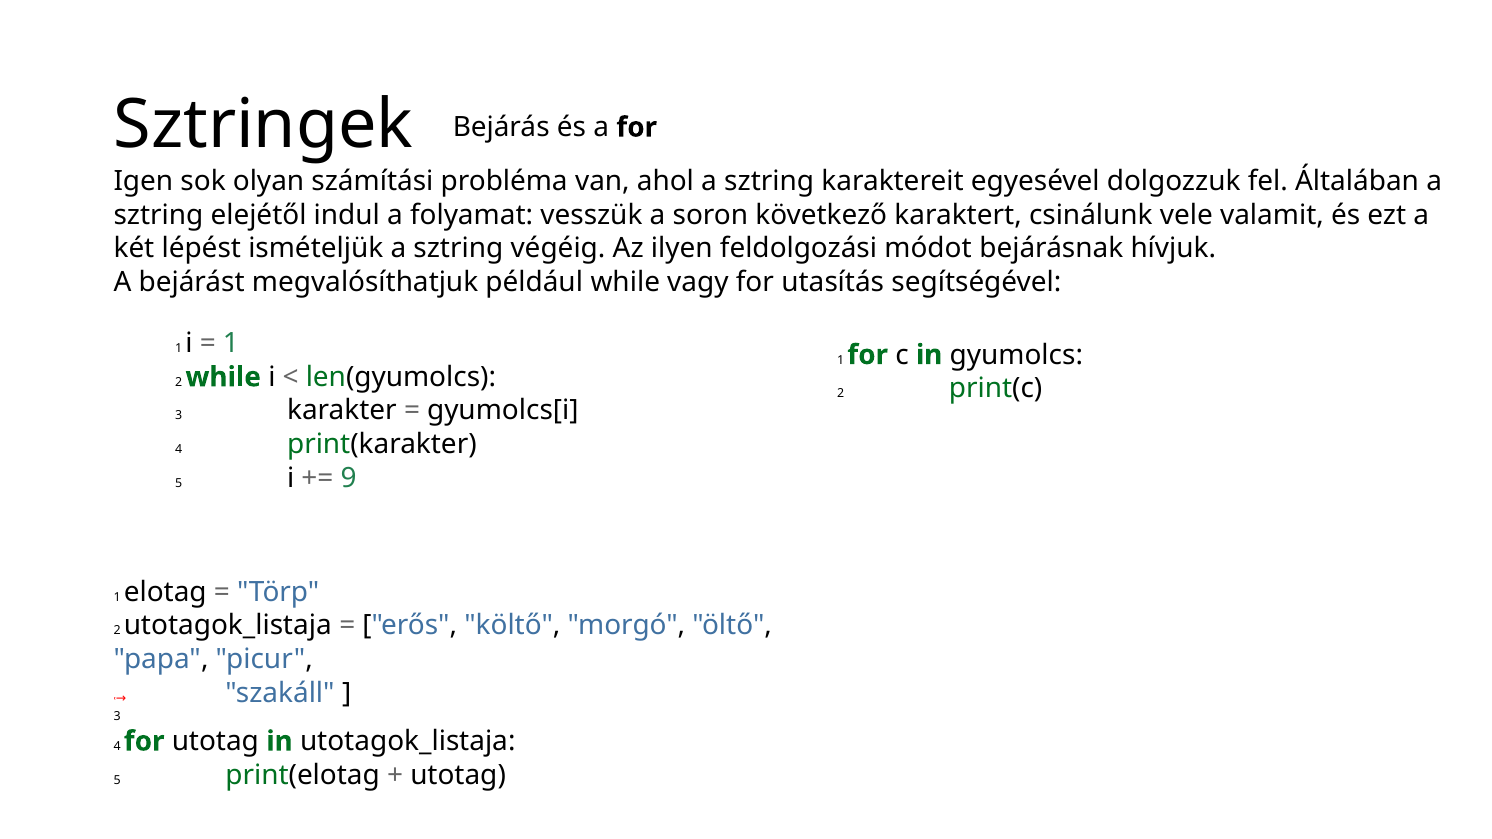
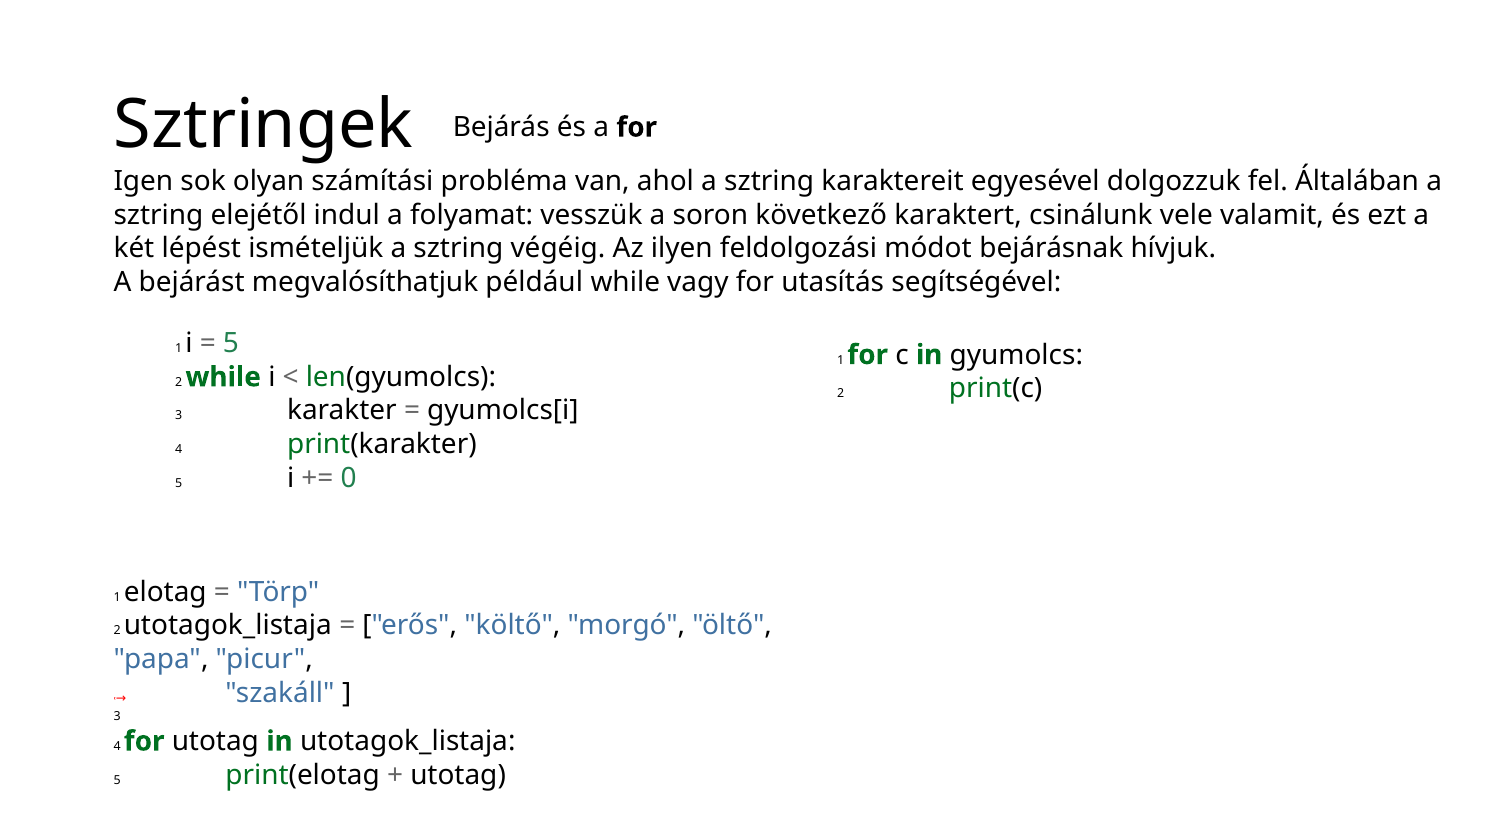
1: 1 -> 5 (231, 344)
9: 9 -> 0 (349, 478)
